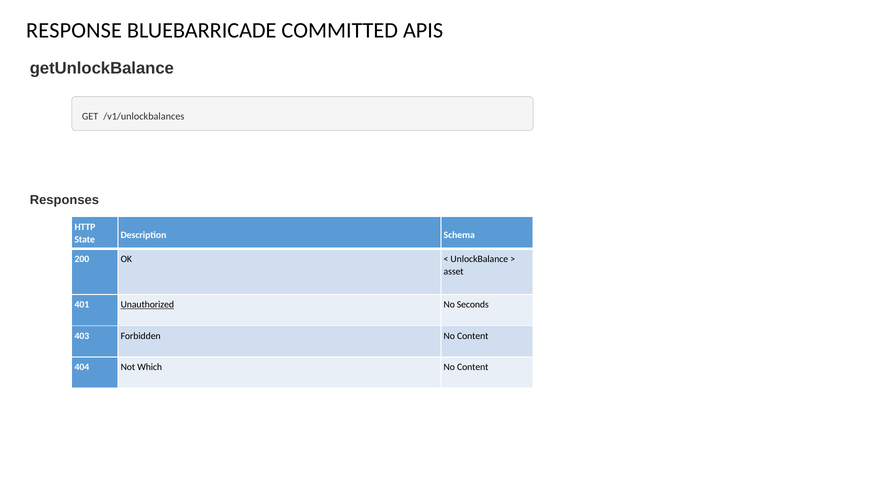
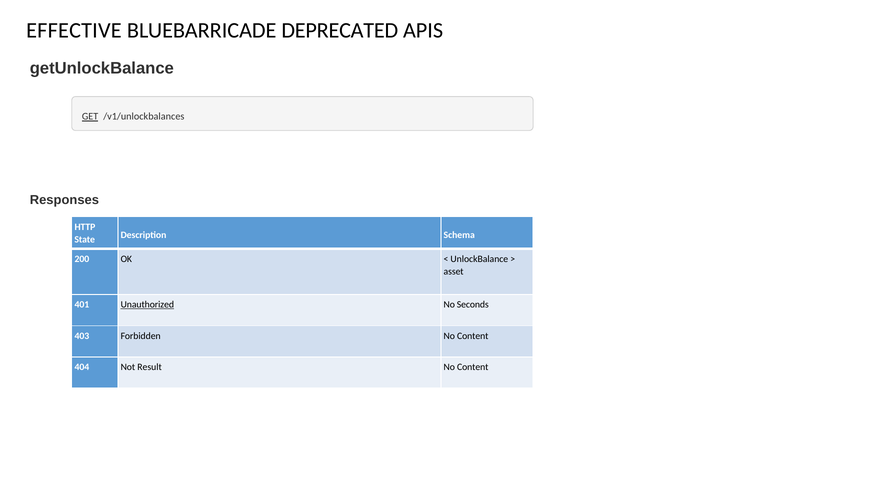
RESPONSE: RESPONSE -> EFFECTIVE (74, 30)
COMMITTED: COMMITTED -> DEPRECATED (340, 30)
GET underline: none -> present (90, 117)
Which: Which -> Result (150, 367)
